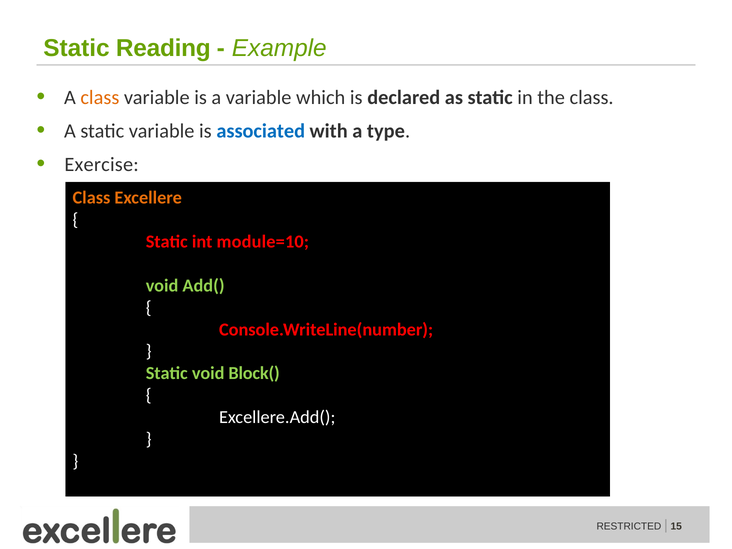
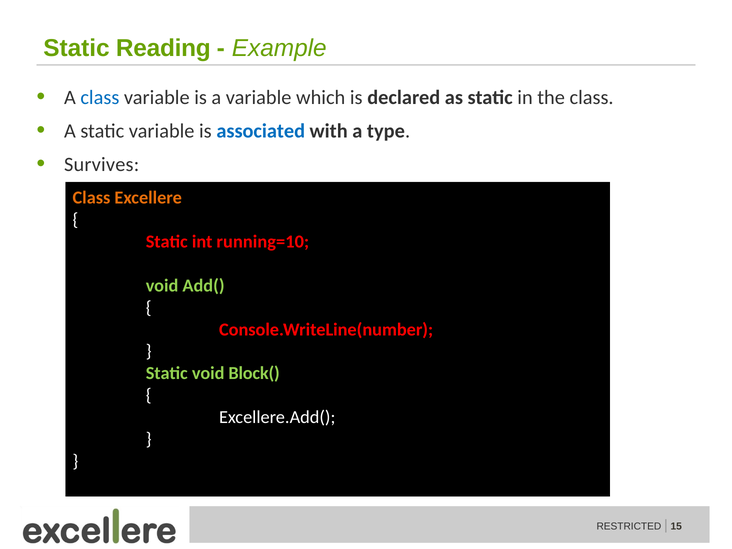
class colour: orange -> blue (100, 97)
Exercise: Exercise -> Survives (102, 164)
module=10: module=10 -> running=10 (263, 242)
